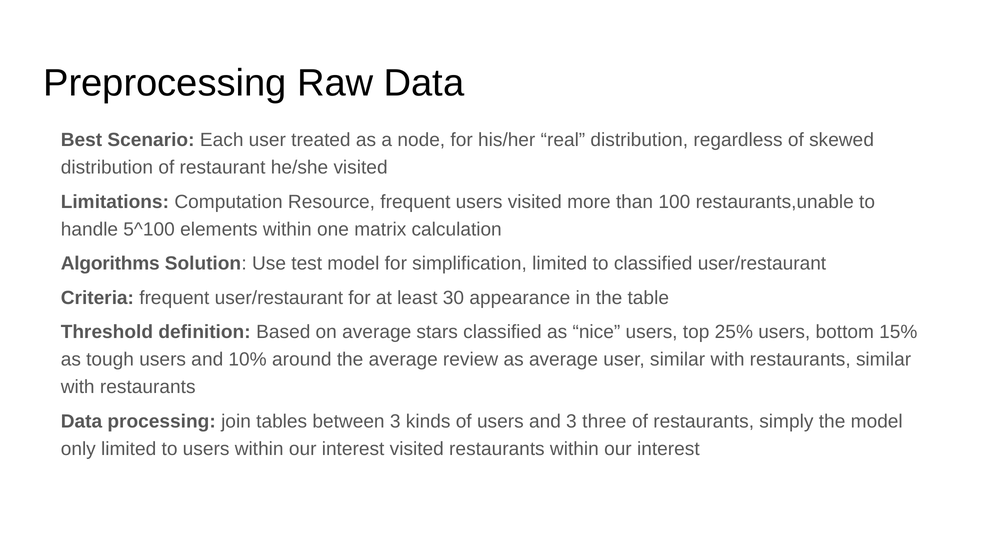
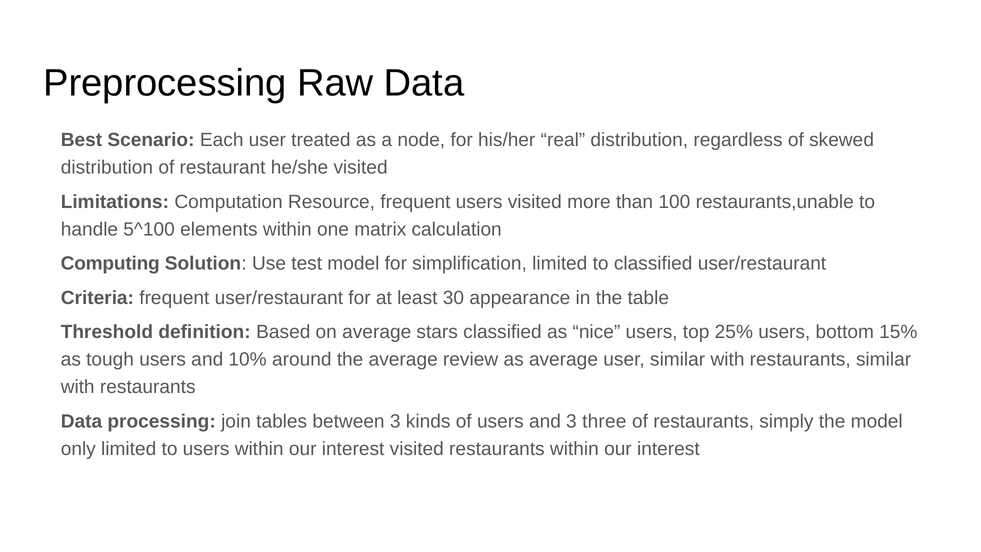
Algorithms: Algorithms -> Computing (110, 264)
